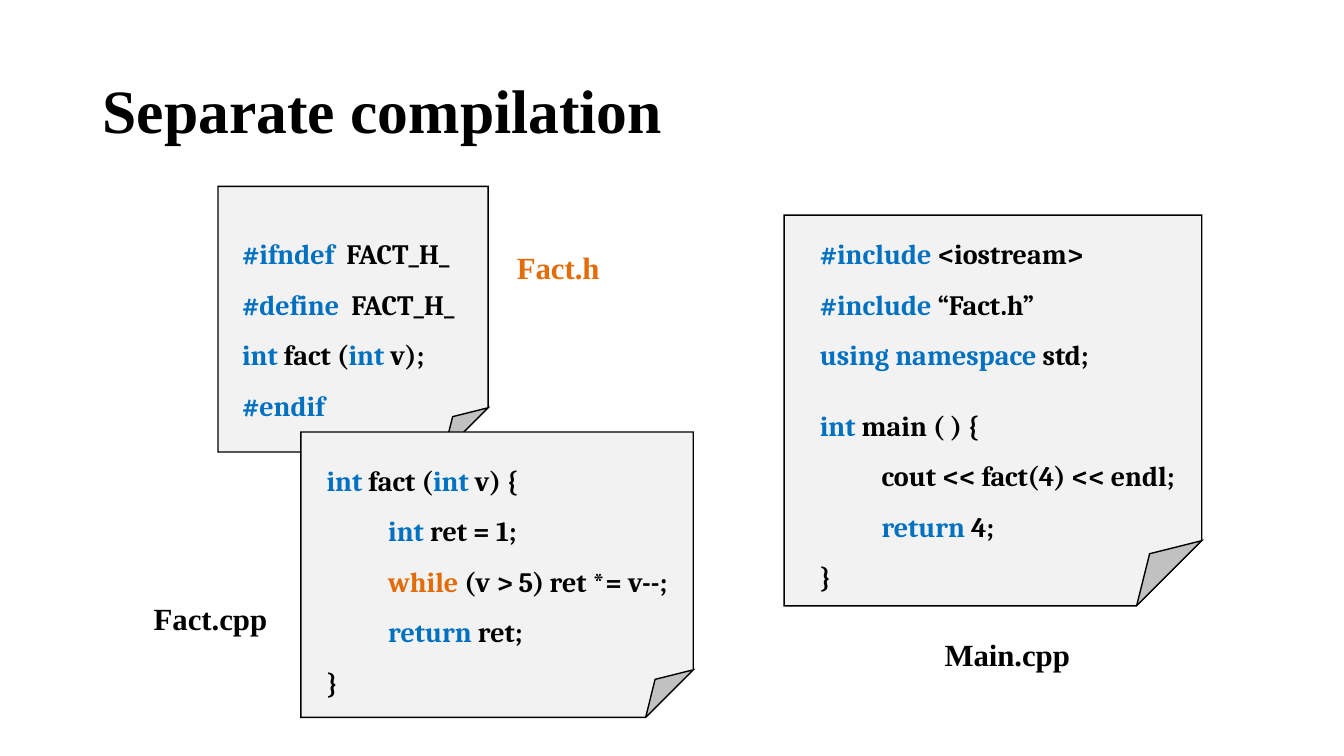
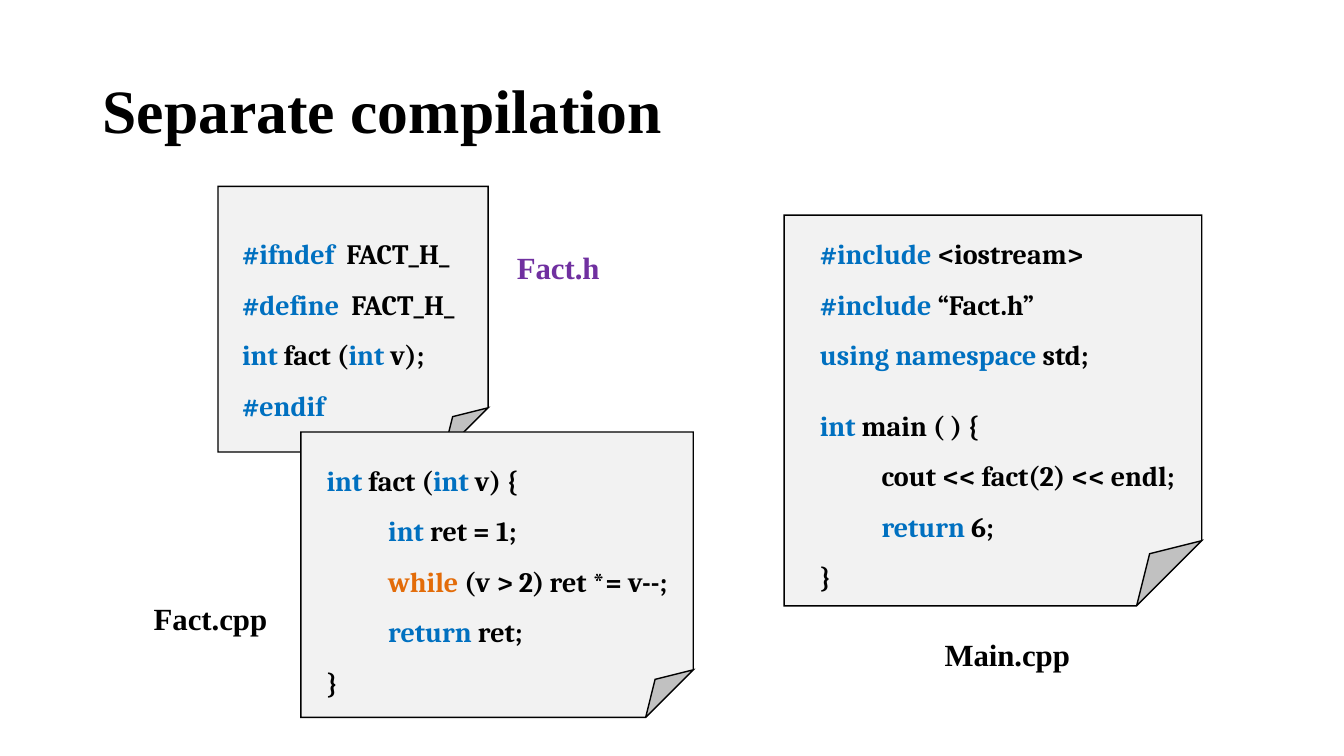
Fact.h colour: orange -> purple (558, 269)
fact(4: fact(4 -> fact(2 (1023, 477)
4: 4 -> 6 (983, 528)
5: 5 -> 2 (532, 583)
